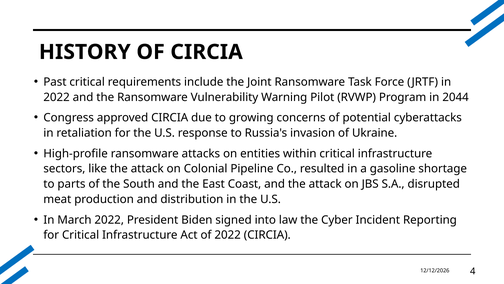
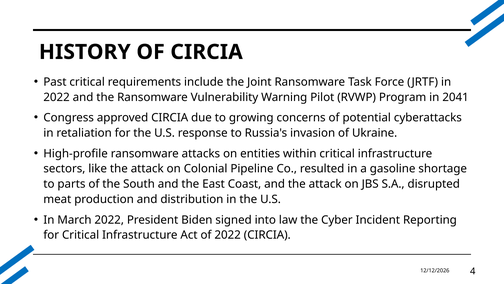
2044: 2044 -> 2041 (456, 97)
